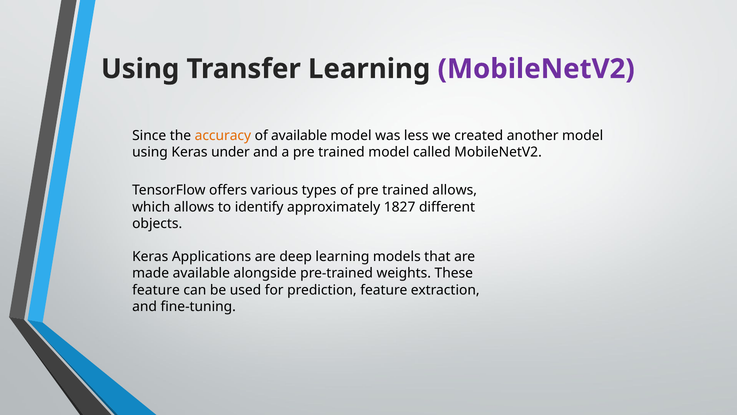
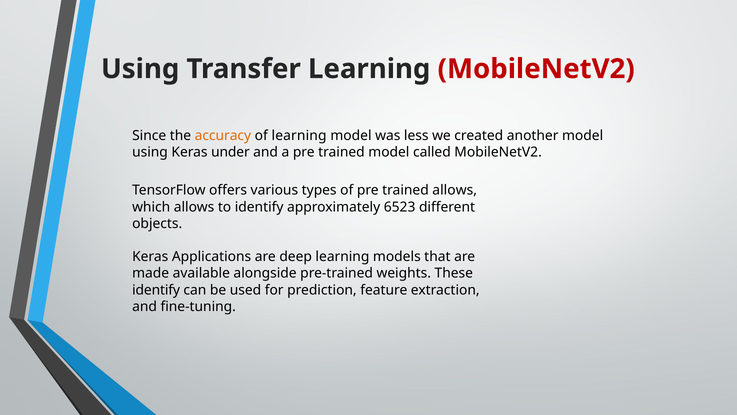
MobileNetV2 colour: purple -> red (536, 69)
of available: available -> learning (299, 135)
1827: 1827 -> 6523 (400, 207)
feature: feature -> identify (156, 290)
